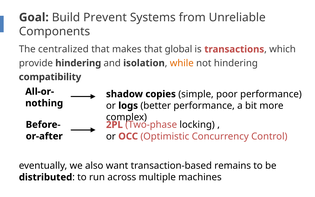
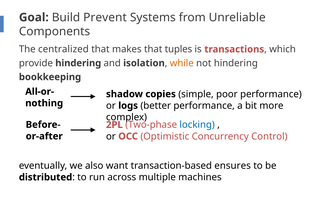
global: global -> tuples (178, 49)
compatibility: compatibility -> bookkeeping (50, 77)
locking colour: black -> blue (197, 125)
remains: remains -> ensures (233, 166)
